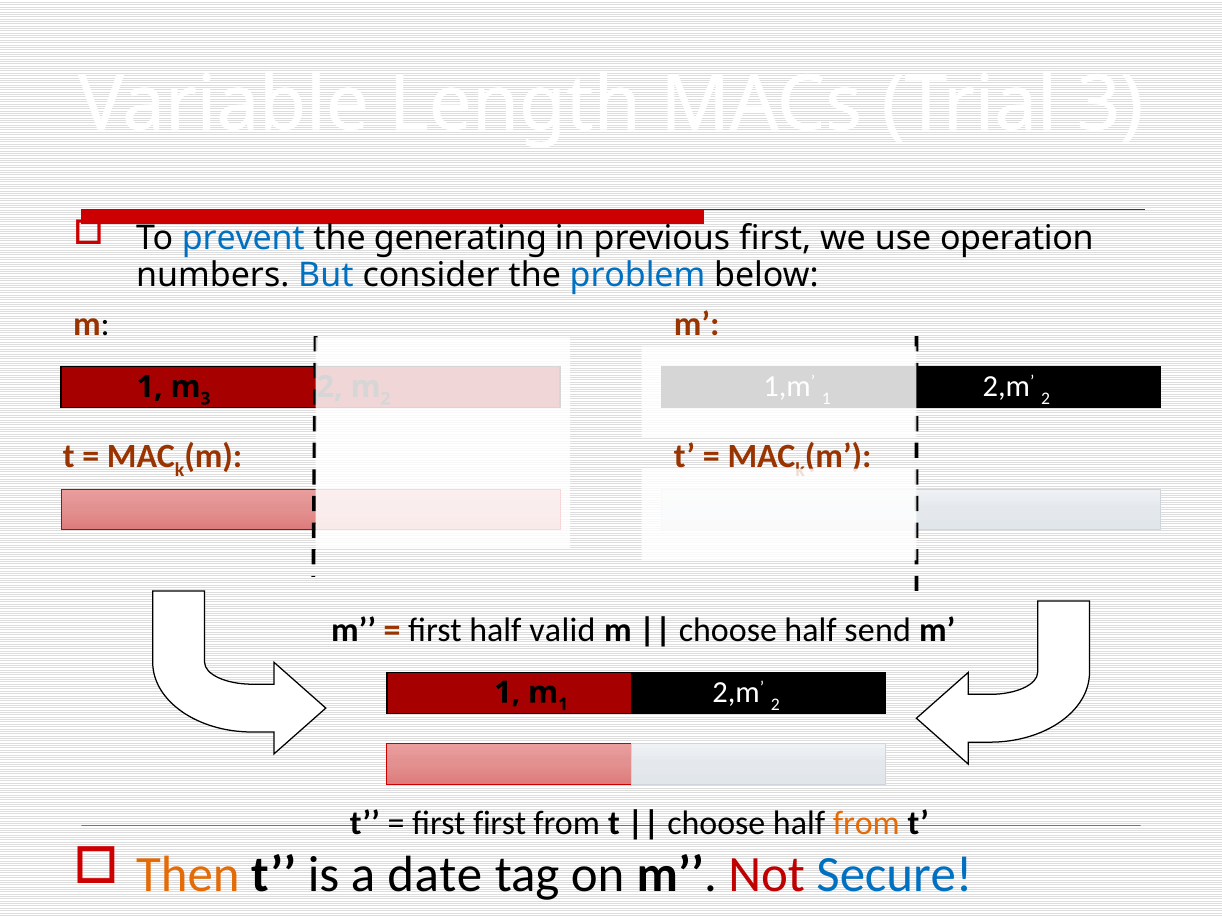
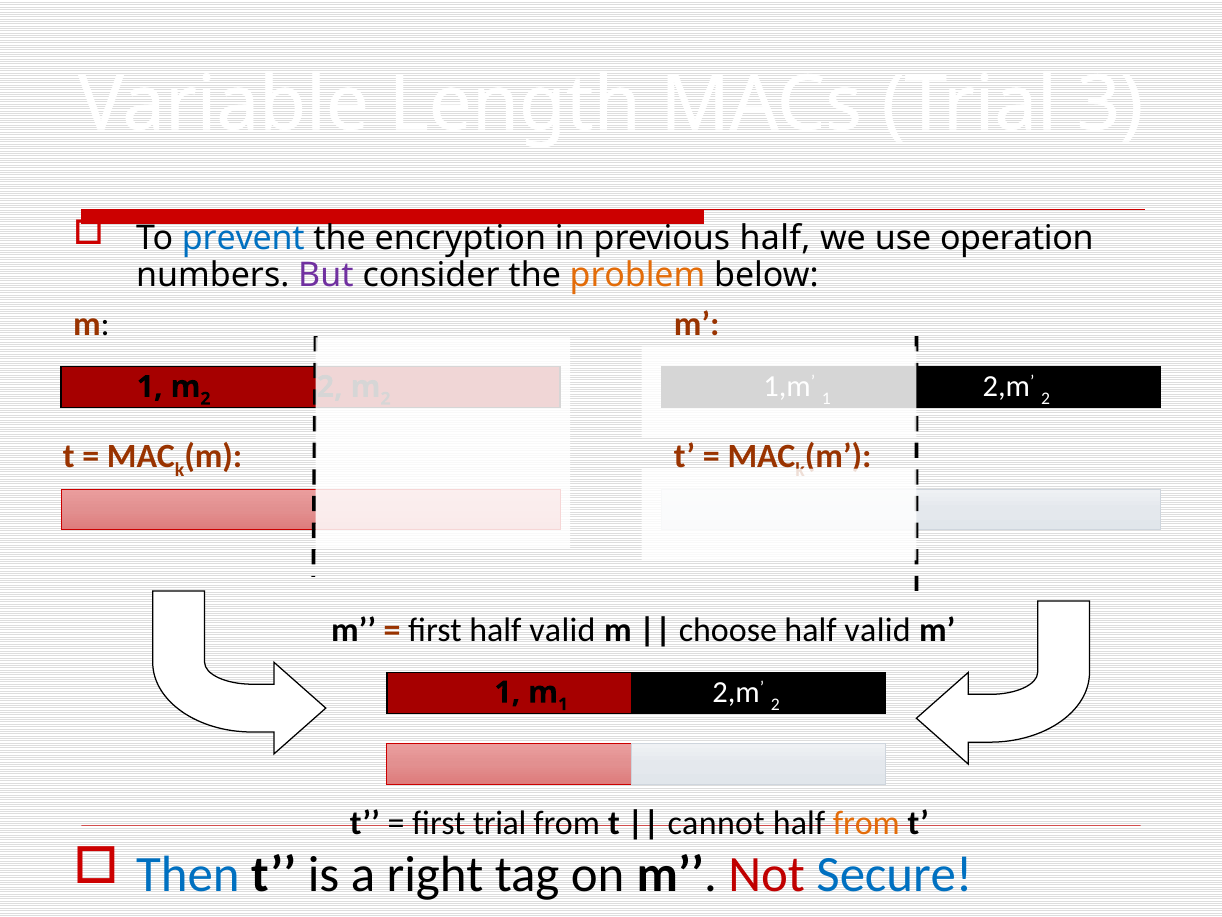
generating: generating -> encryption (460, 238)
previous first: first -> half (775, 238)
But colour: blue -> purple (326, 275)
problem colour: blue -> orange (638, 275)
1 m 3: 3 -> 2 (205, 398)
send: send -> valid (878, 630)
first first: first -> trial (500, 823)
choose: choose -> cannot (716, 823)
Then colour: orange -> blue (188, 874)
date: date -> right (435, 874)
